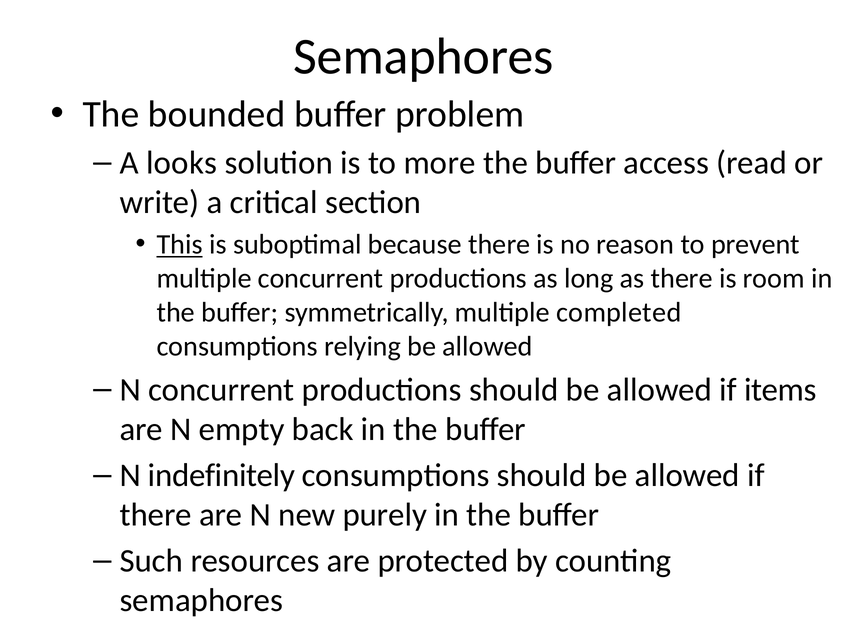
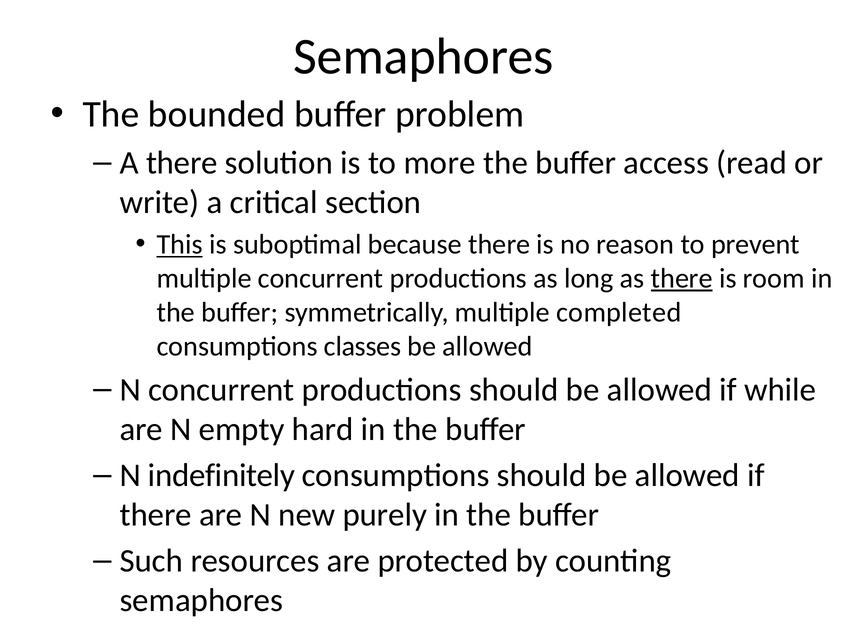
A looks: looks -> there (182, 163)
there underline: none -> present (682, 278)
relying: relying -> classes (363, 346)
items: items -> while (780, 389)
back: back -> hard (323, 429)
